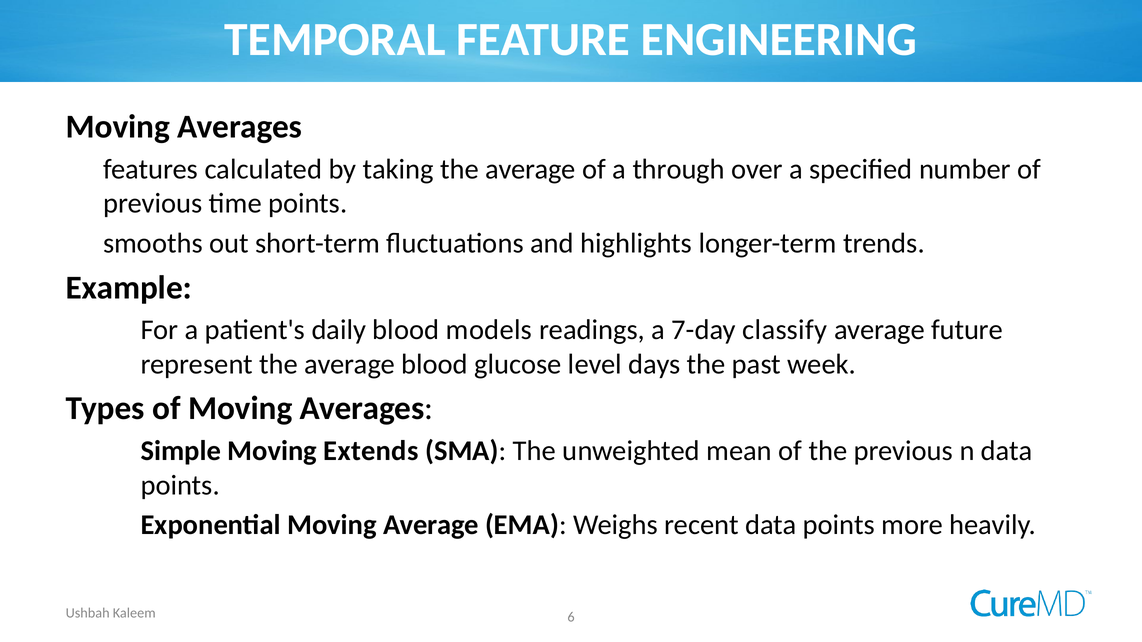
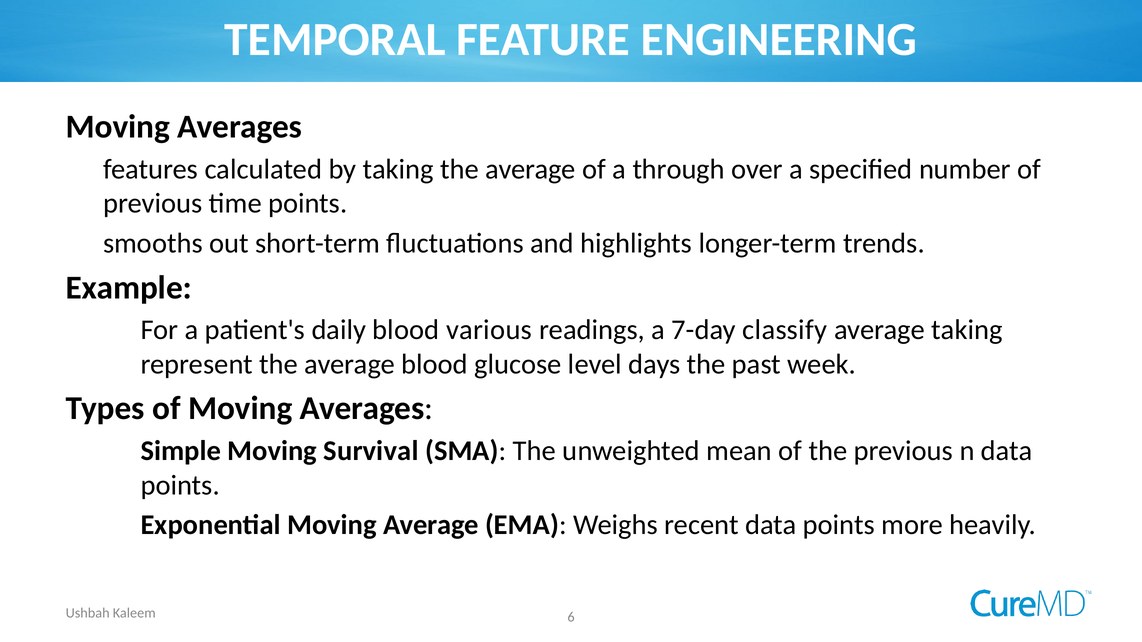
models: models -> various (489, 330)
average future: future -> taking (967, 330)
Extends: Extends -> Survival (371, 451)
